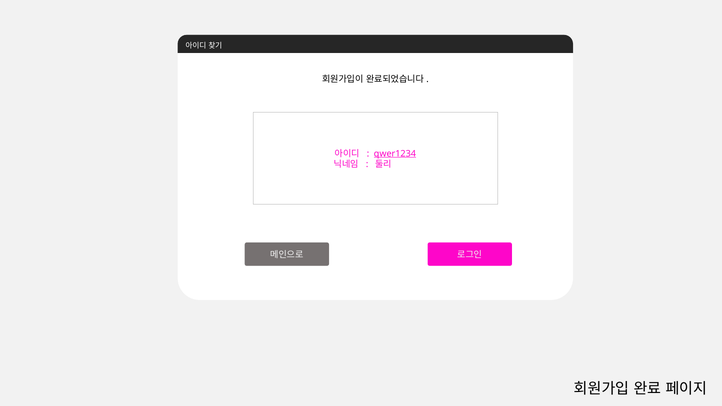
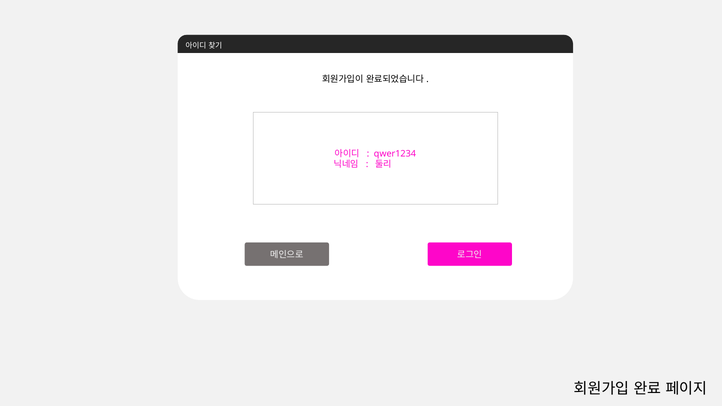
qwer1234 underline: present -> none (395, 154)
